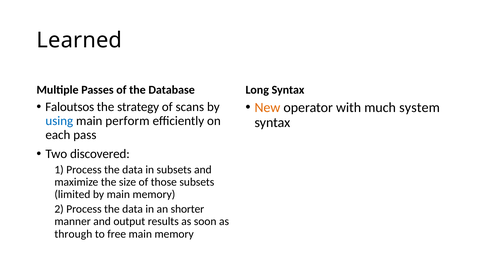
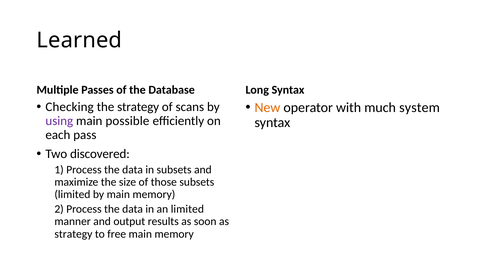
Faloutsos: Faloutsos -> Checking (70, 107)
using colour: blue -> purple (59, 121)
perform: perform -> possible (127, 121)
an shorter: shorter -> limited (187, 209)
through: through -> strategy (73, 234)
